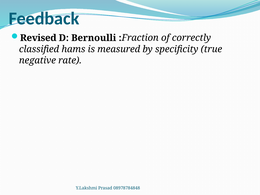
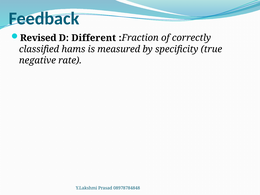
Bernoulli: Bernoulli -> Different (94, 38)
